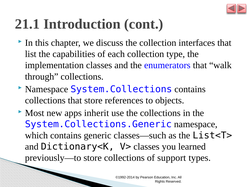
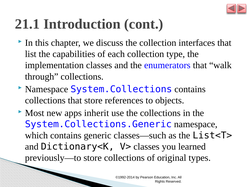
support: support -> original (172, 158)
